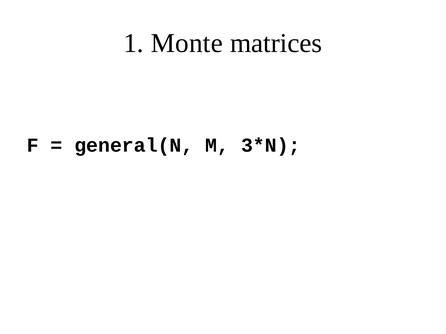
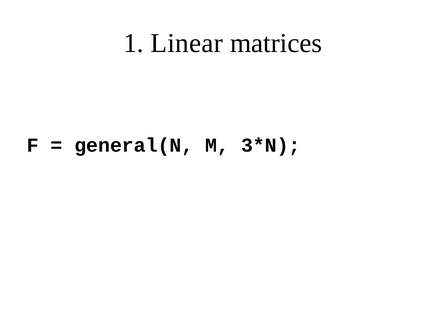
Monte: Monte -> Linear (187, 43)
